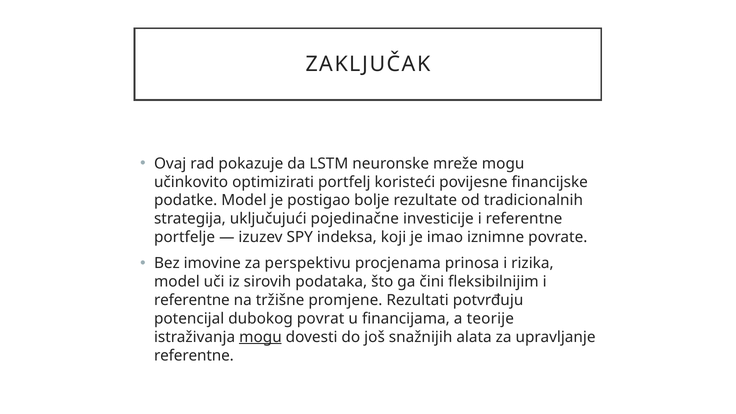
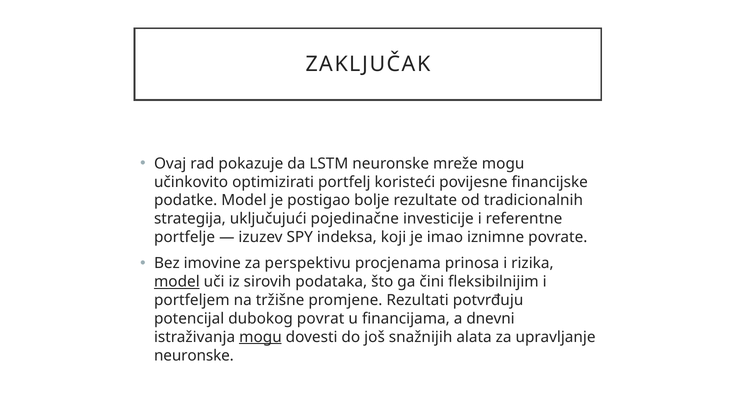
model underline: none -> present (177, 282)
referentne: referentne -> portfeljem (192, 300)
teorije: teorije -> dnevni (490, 319)
referentne: referentne -> neuronske (194, 355)
